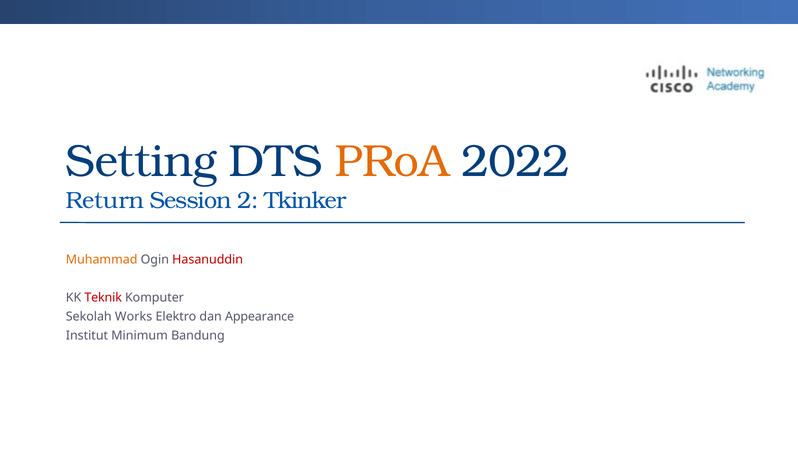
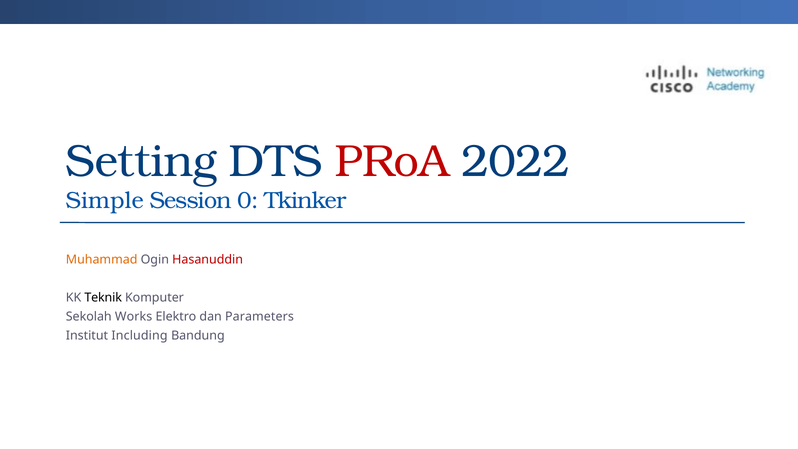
PRoA colour: orange -> red (392, 161)
Return: Return -> Simple (105, 201)
2: 2 -> 0 (248, 201)
Teknik colour: red -> black (103, 298)
Appearance: Appearance -> Parameters (259, 317)
Minimum: Minimum -> Including (140, 335)
